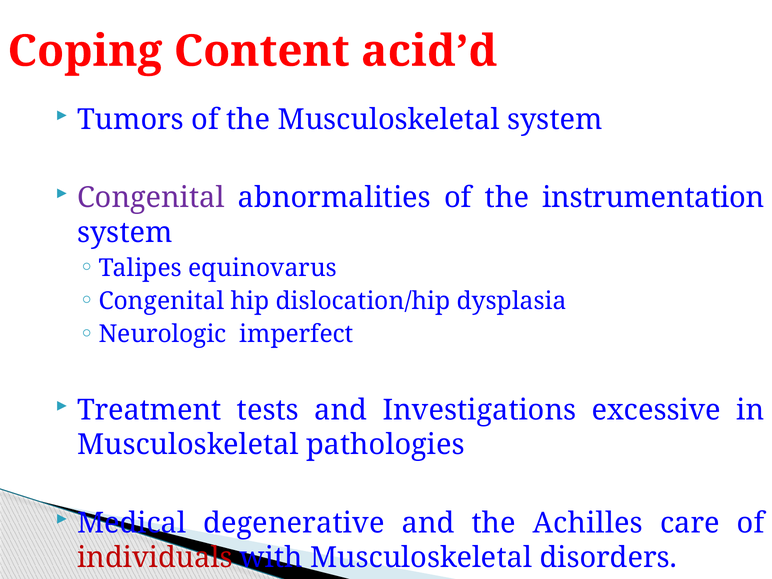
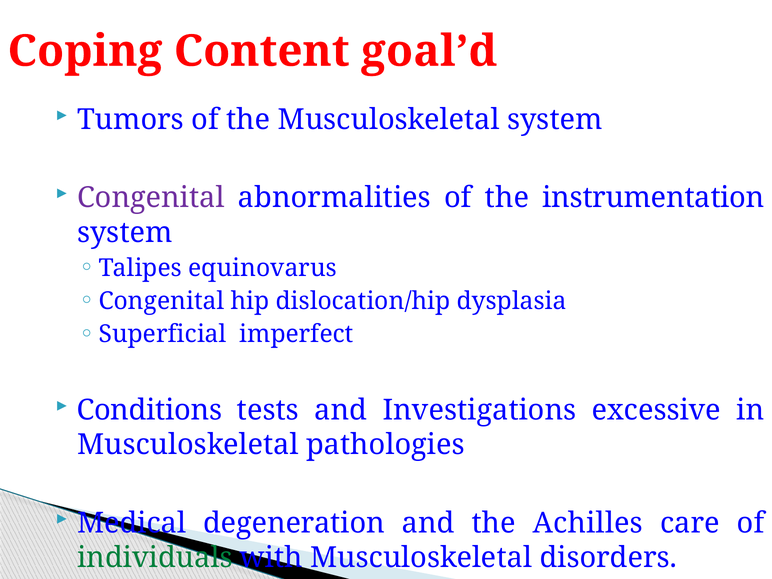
acid’d: acid’d -> goal’d (429, 51)
Neurologic: Neurologic -> Superficial (163, 334)
Treatment: Treatment -> Conditions (149, 410)
degenerative: degenerative -> degeneration (294, 523)
individuals colour: red -> green (155, 558)
